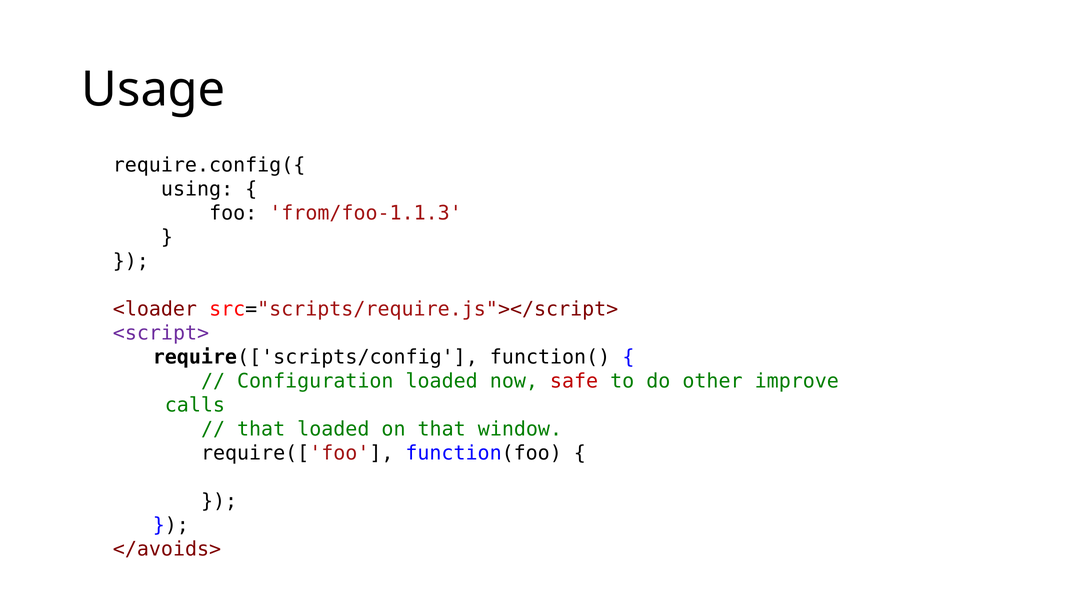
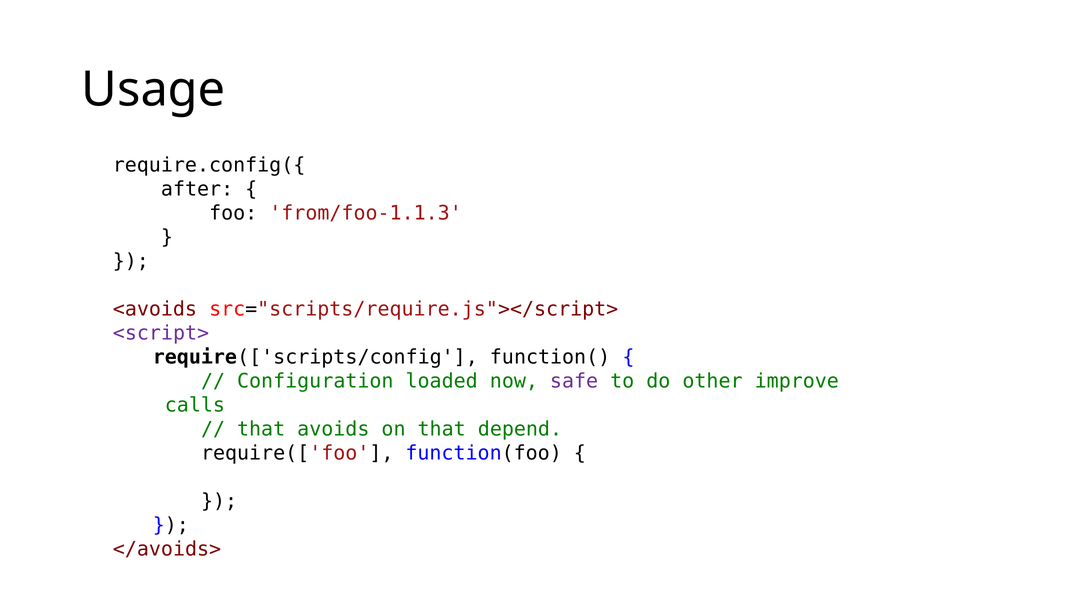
using: using -> after (197, 189)
<loader: <loader -> <avoids (155, 309)
safe colour: red -> purple (574, 381)
that loaded: loaded -> avoids (333, 429)
window: window -> depend (520, 429)
